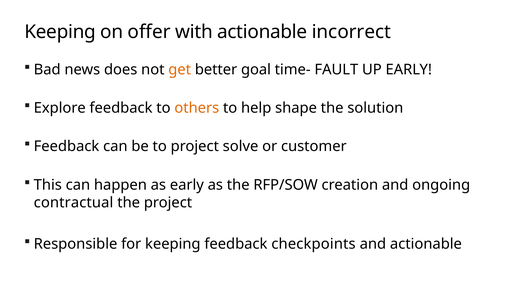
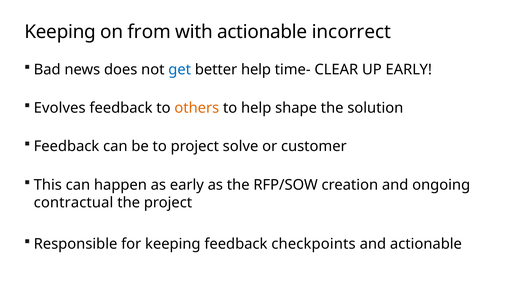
offer: offer -> from (149, 32)
get colour: orange -> blue (180, 69)
better goal: goal -> help (256, 69)
FAULT: FAULT -> CLEAR (336, 69)
Explore: Explore -> Evolves (60, 108)
